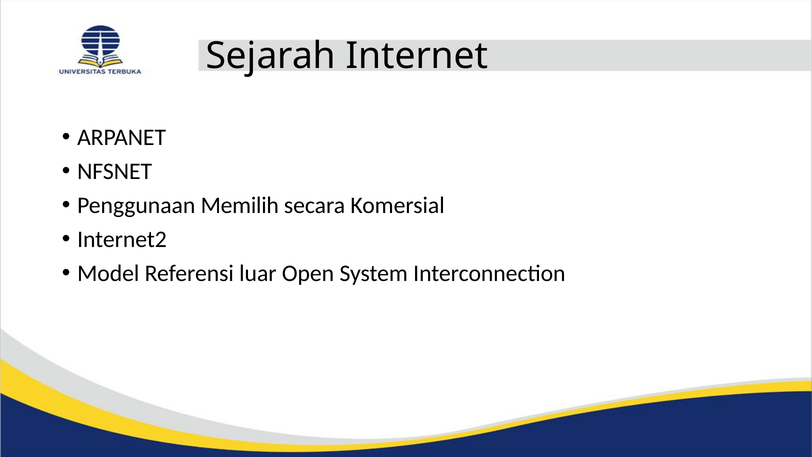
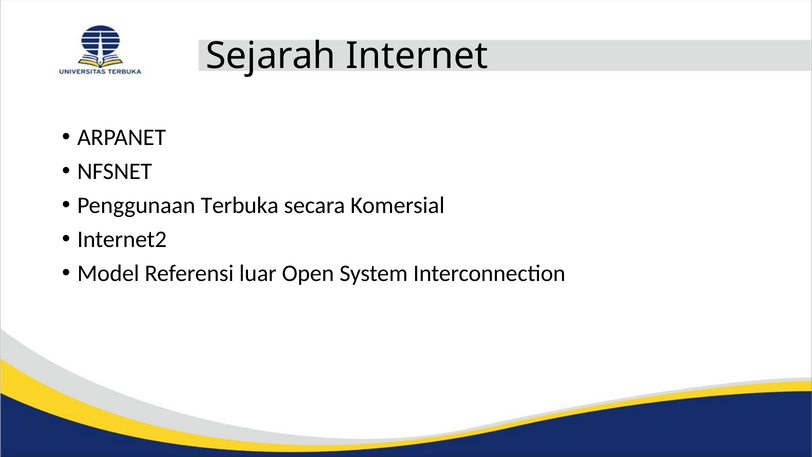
Memilih: Memilih -> Terbuka (240, 205)
